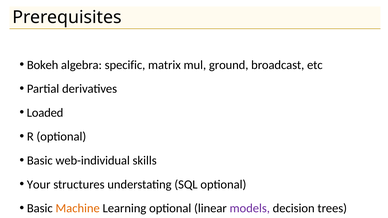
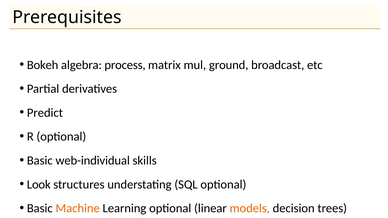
specific: specific -> process (125, 65)
Loaded: Loaded -> Predict (45, 113)
Your: Your -> Look (39, 185)
models colour: purple -> orange (250, 209)
